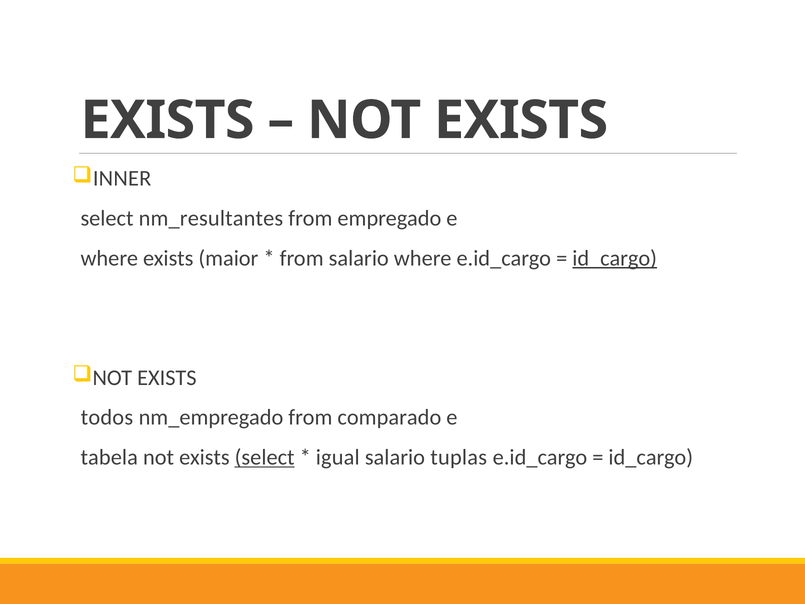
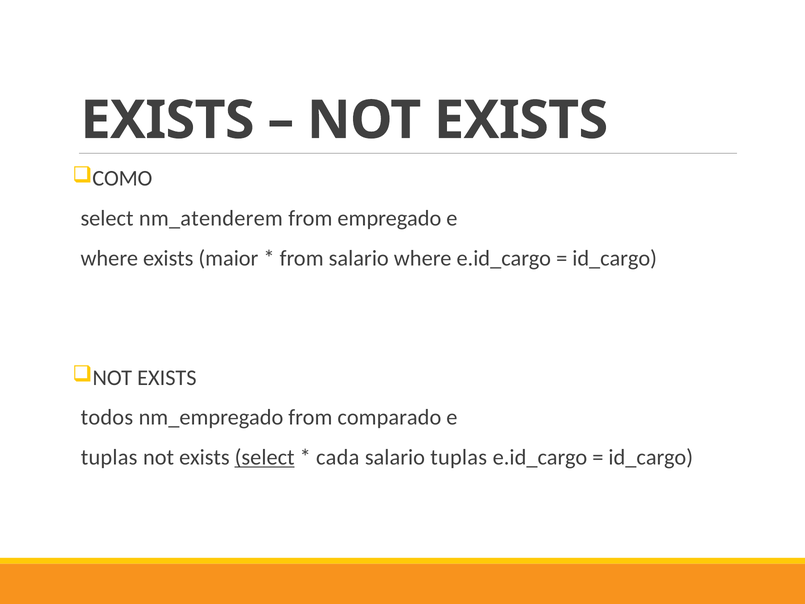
INNER: INNER -> COMO (122, 178)
nm_resultantes: nm_resultantes -> nm_atenderem (211, 218)
id_cargo underline: present -> none (615, 258)
tabela: tabela -> tuplas (109, 457)
igual: igual -> cada (338, 457)
